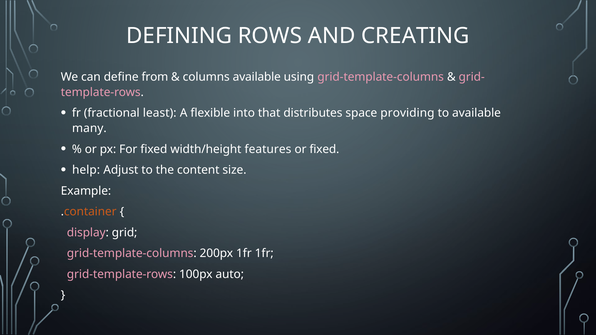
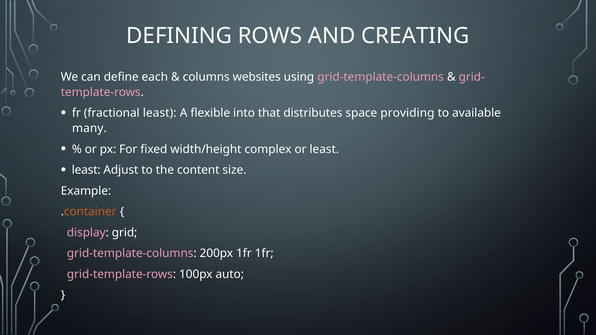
from: from -> each (155, 77)
columns available: available -> websites (257, 77)
features: features -> complex (268, 149)
or fixed: fixed -> least (324, 149)
help: help -> least (86, 170)
